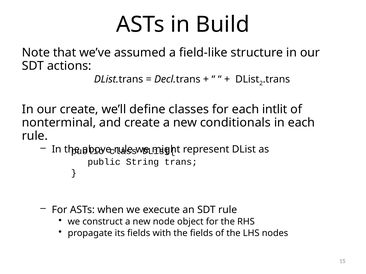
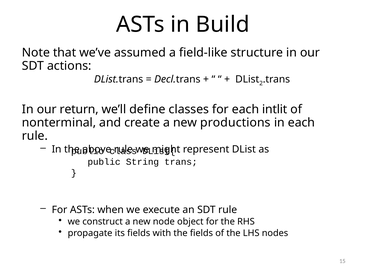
our create: create -> return (79, 110)
conditionals: conditionals -> productions (235, 123)
